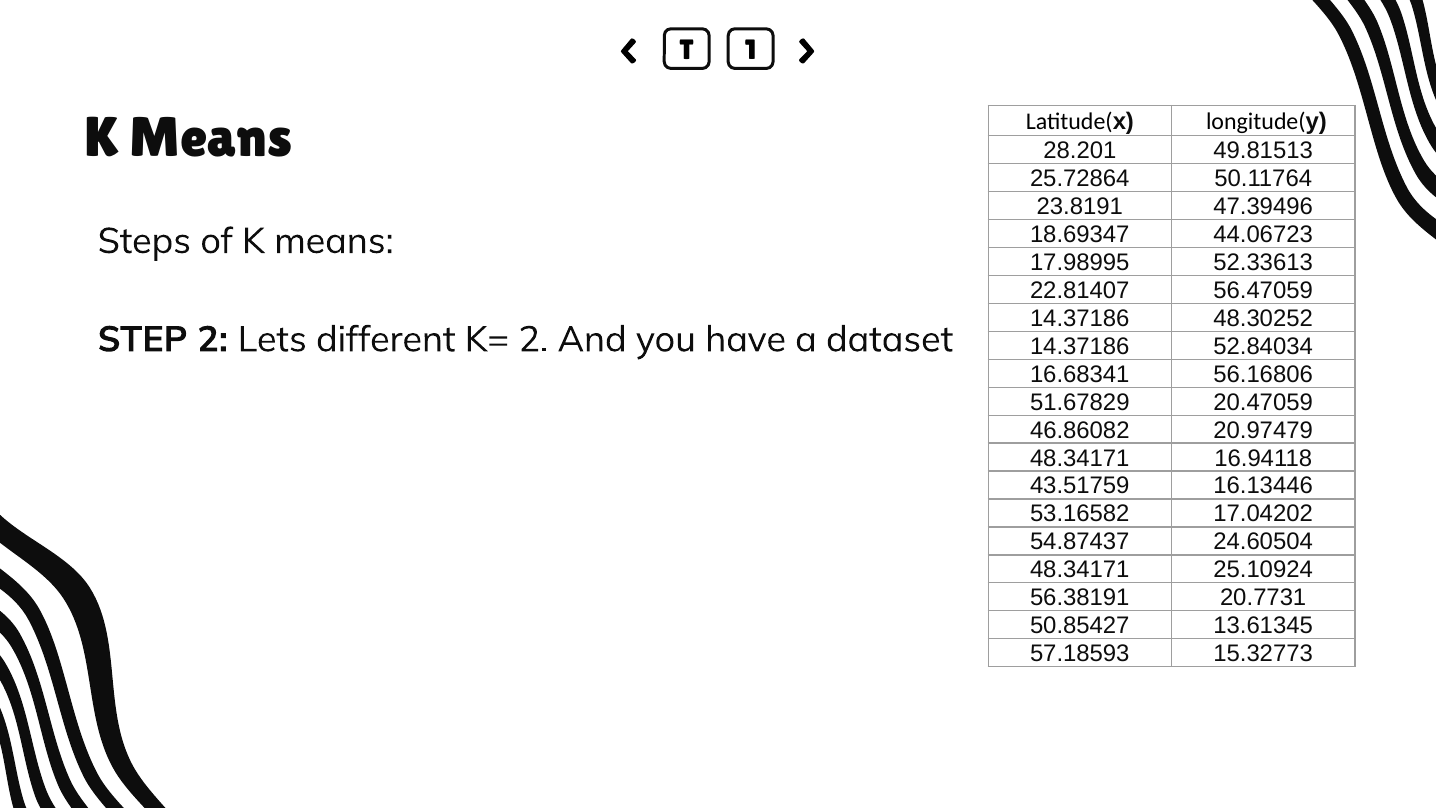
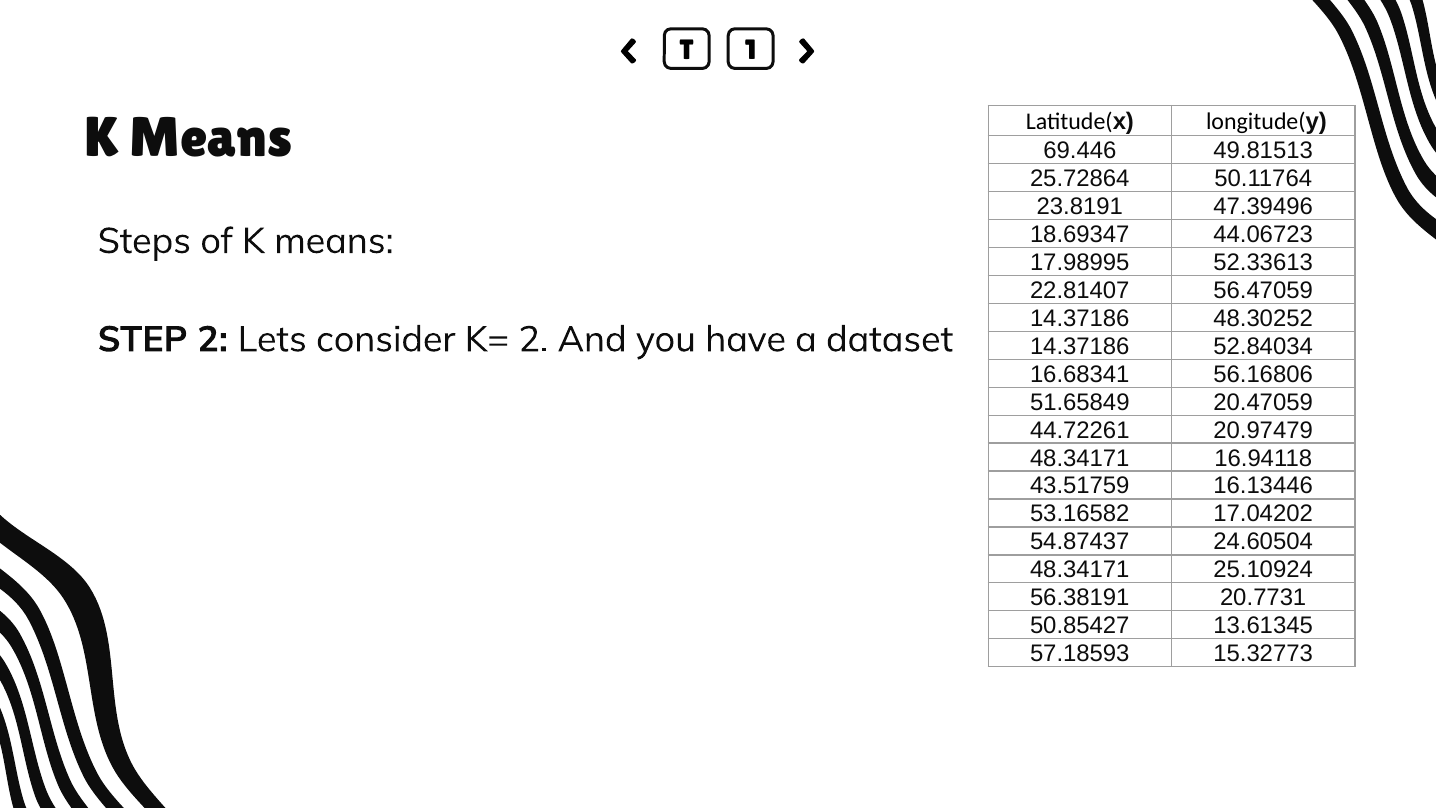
28.201: 28.201 -> 69.446 (1080, 151)
different: different -> consider (386, 339)
51.67829: 51.67829 -> 51.65849 (1080, 402)
46.86082: 46.86082 -> 44.72261 (1080, 430)
